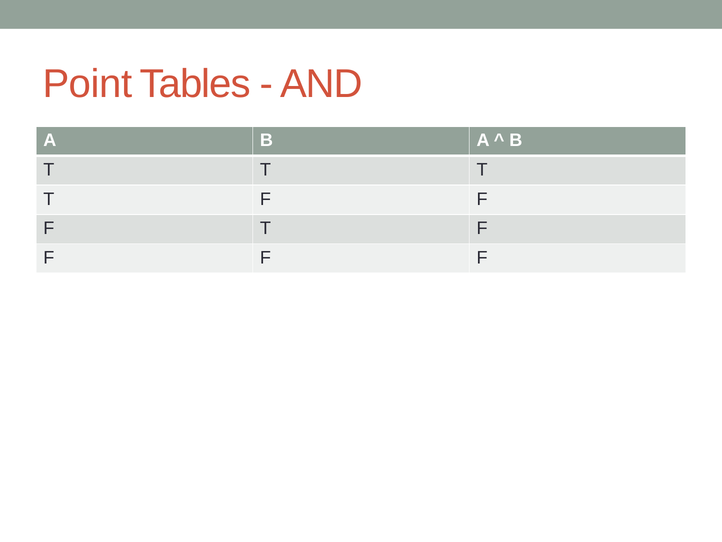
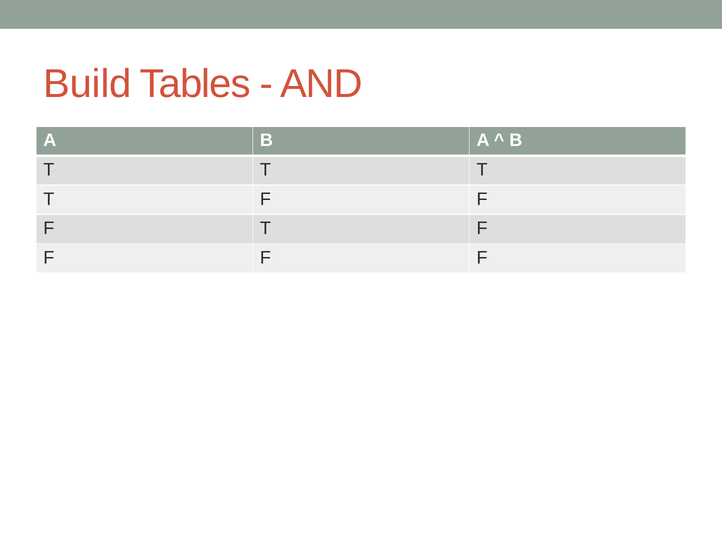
Point: Point -> Build (87, 84)
